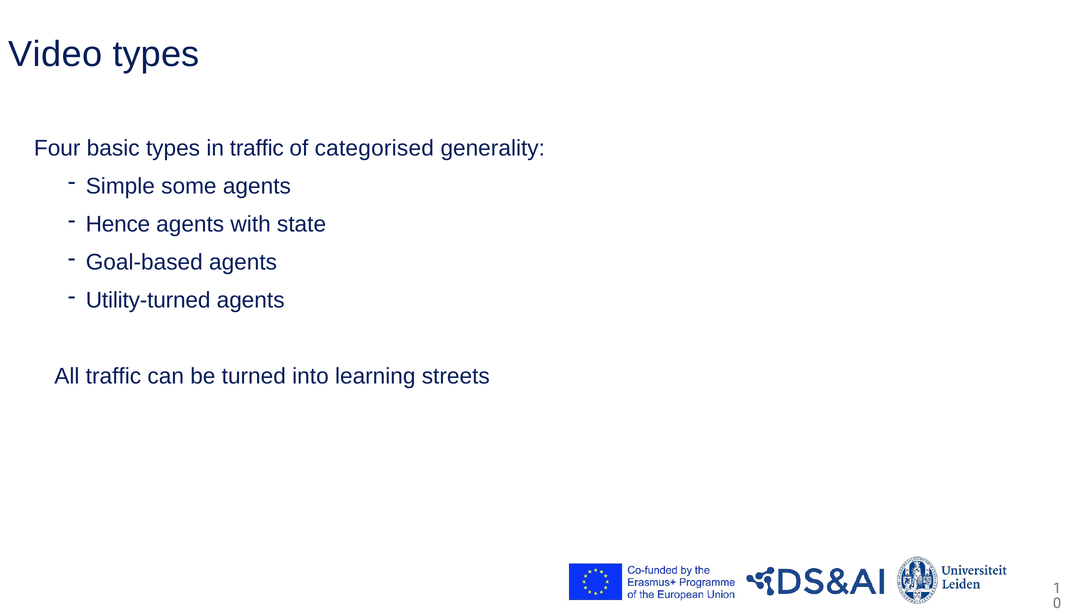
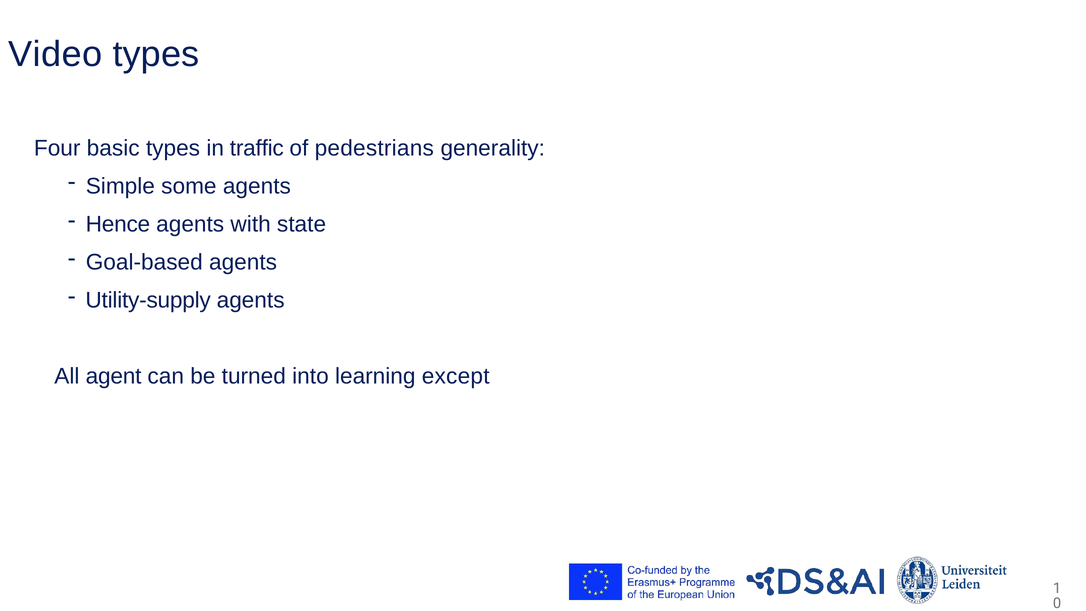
categorised: categorised -> pedestrians (374, 148)
Utility-turned: Utility-turned -> Utility-supply (148, 300)
All traffic: traffic -> agent (114, 376)
streets: streets -> except (456, 376)
